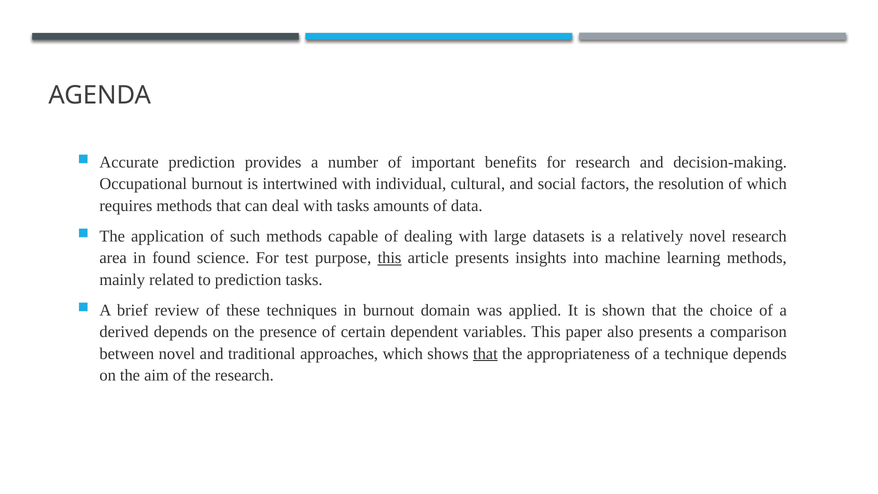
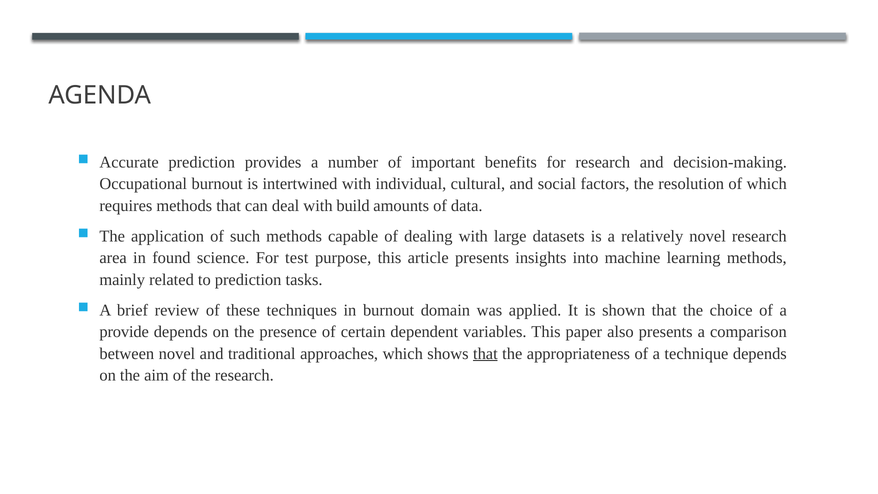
with tasks: tasks -> build (353, 206)
this underline: present -> none (390, 258)
derived: derived -> provide (124, 332)
